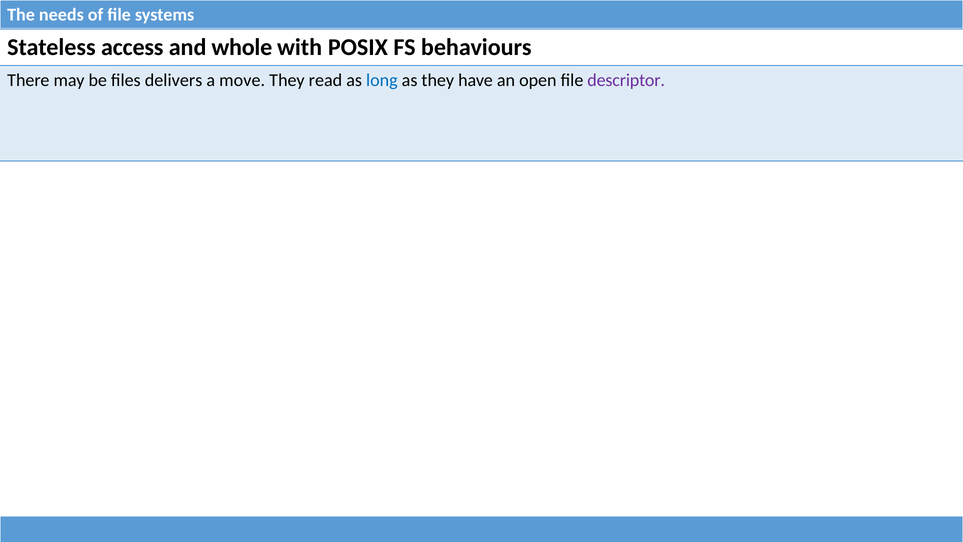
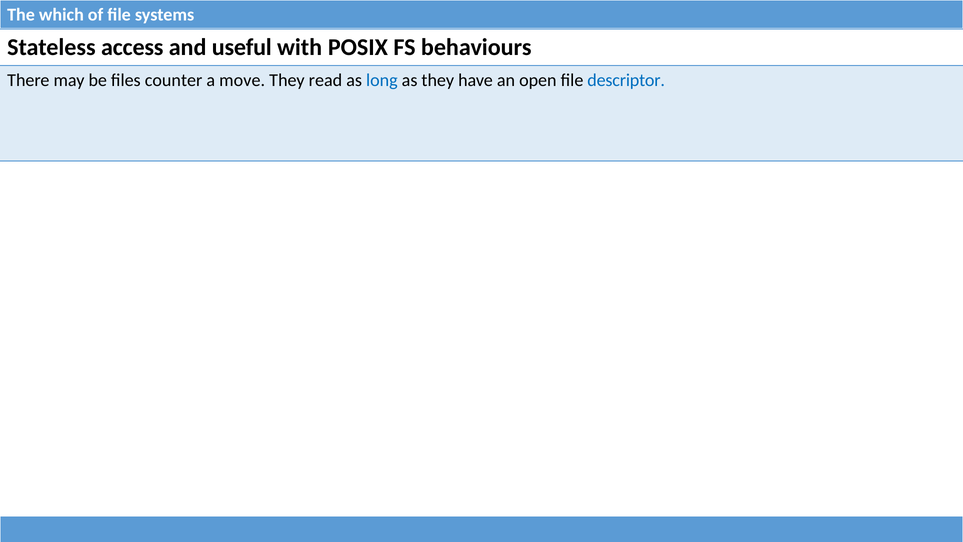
needs: needs -> which (61, 15)
whole: whole -> useful (242, 47)
delivers: delivers -> counter (174, 80)
descriptor colour: purple -> blue (626, 80)
